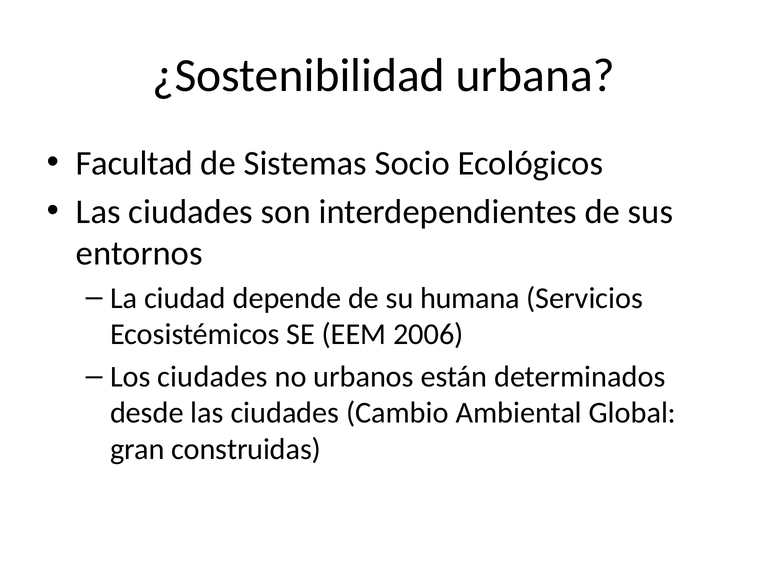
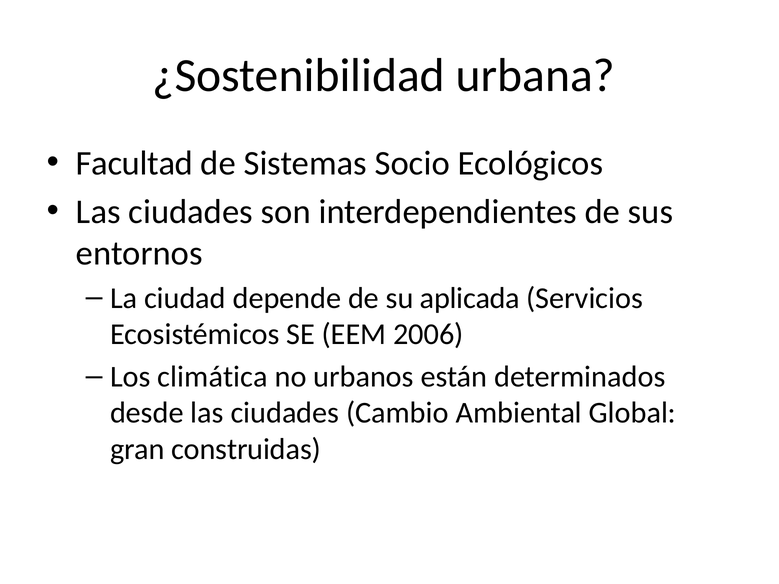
humana: humana -> aplicada (470, 298)
Los ciudades: ciudades -> climática (213, 377)
